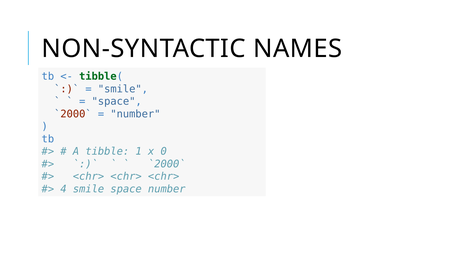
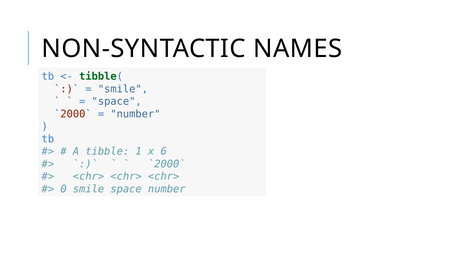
0: 0 -> 6 (164, 151)
4: 4 -> 0 (63, 189)
